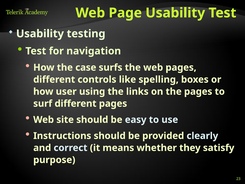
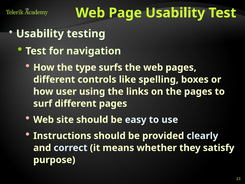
case: case -> type (86, 67)
